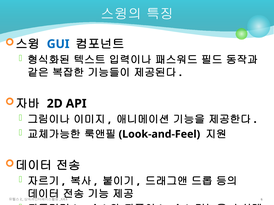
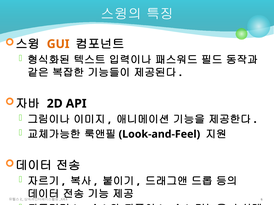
GUI colour: blue -> orange (58, 44)
